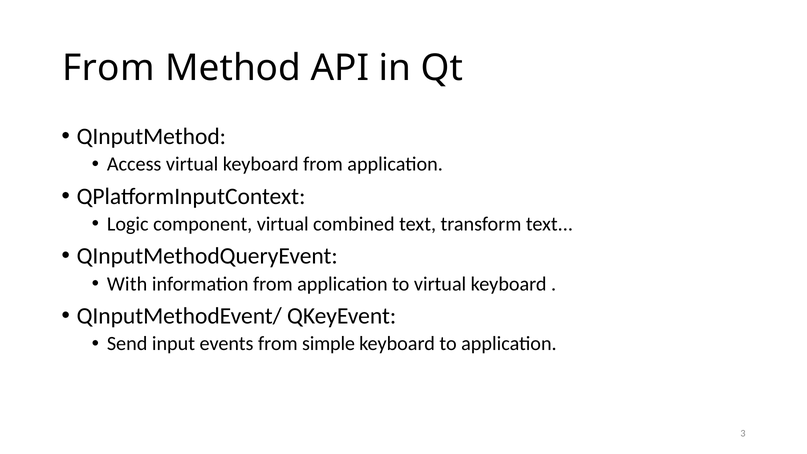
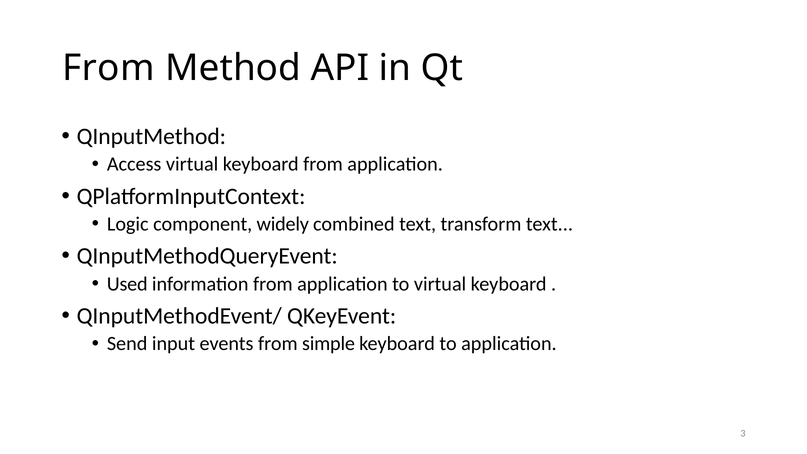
component virtual: virtual -> widely (283, 224)
With: With -> Used (127, 284)
